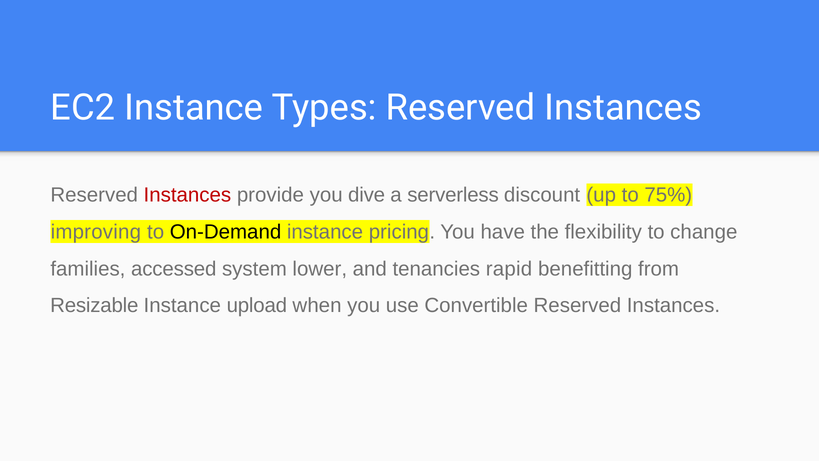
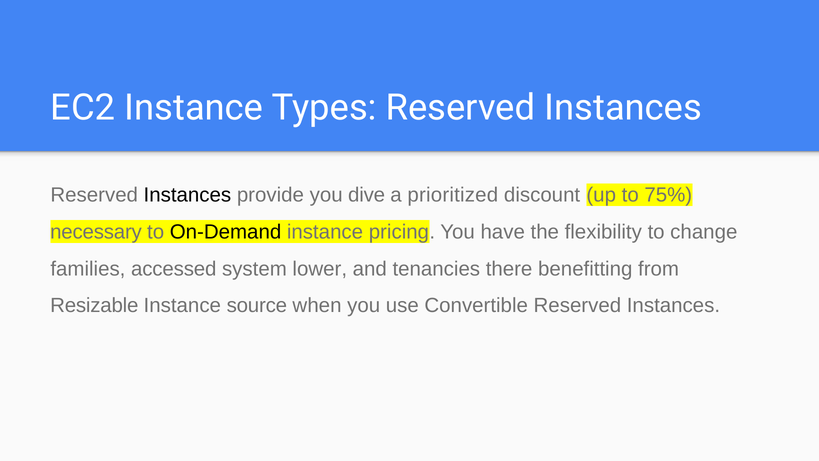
Instances colour: red -> black (187, 195)
serverless: serverless -> prioritized (453, 195)
improving: improving -> necessary (96, 232)
rapid: rapid -> there (509, 269)
upload: upload -> source (257, 305)
